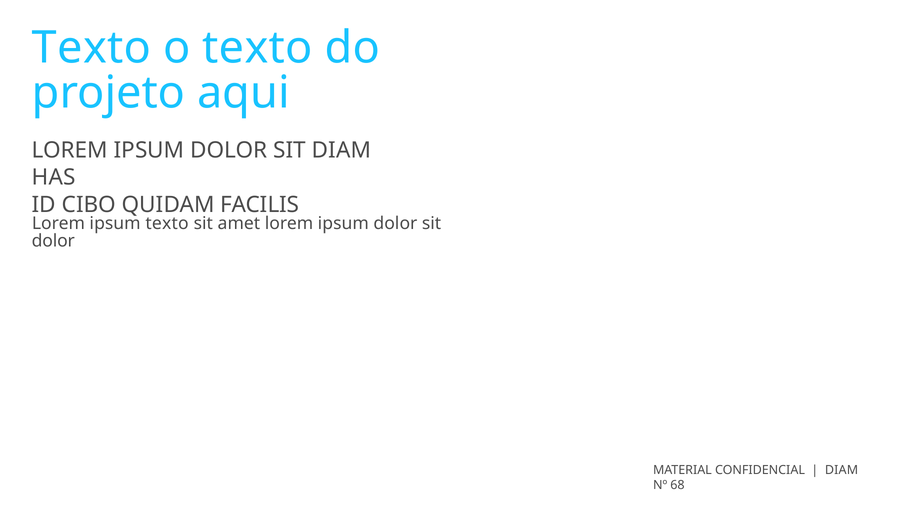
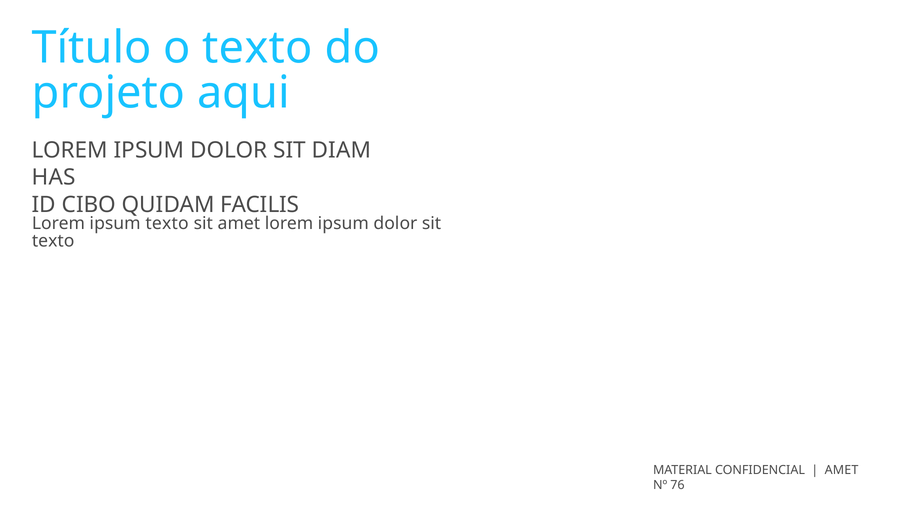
Texto: Texto -> Título (92, 48)
dolor: dolor -> texto (53, 241)
DIAM: DIAM -> AMET (842, 470)
68: 68 -> 76 (677, 485)
